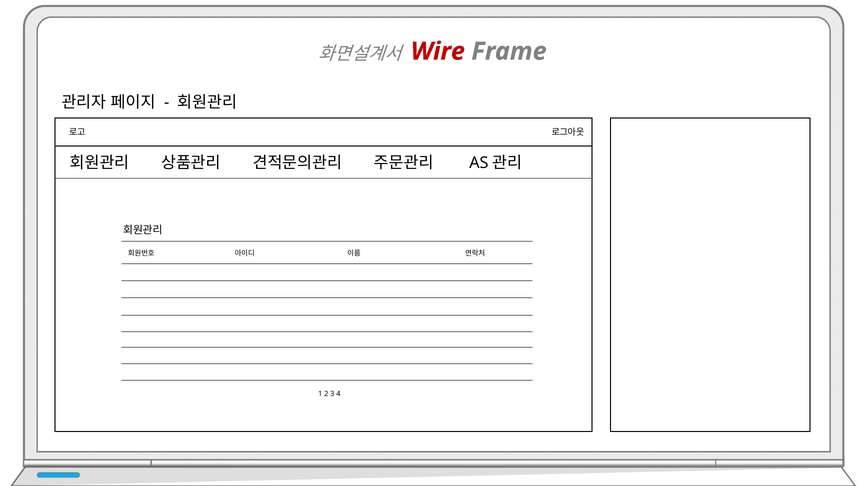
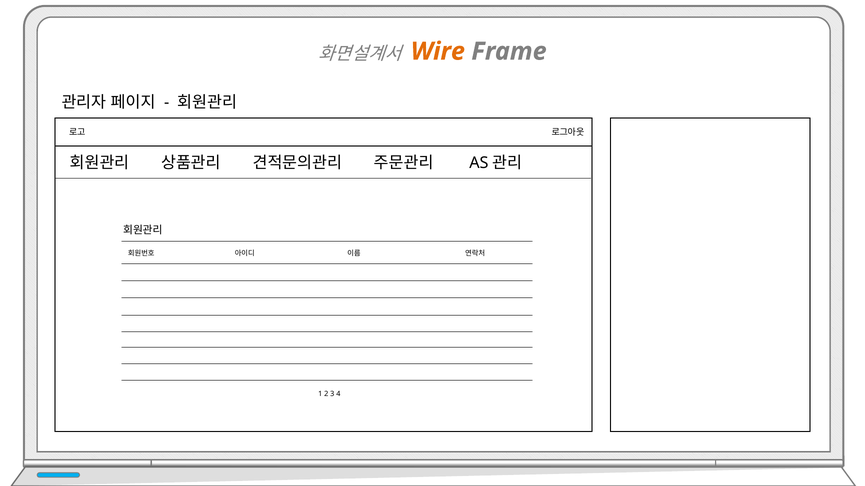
Wire colour: red -> orange (438, 51)
